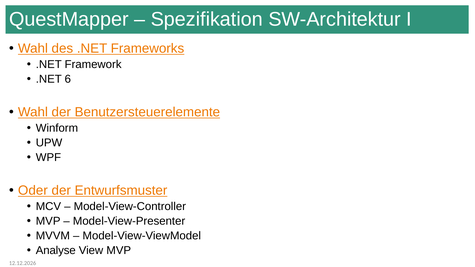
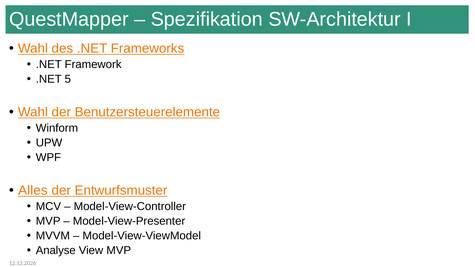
6: 6 -> 5 (68, 79)
Oder: Oder -> Alles (33, 191)
